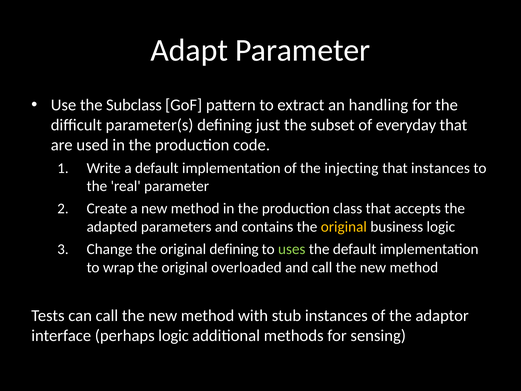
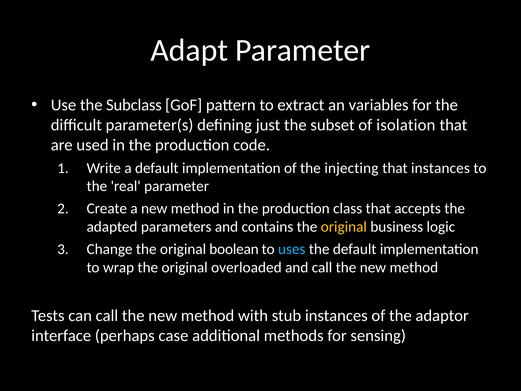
handling: handling -> variables (379, 105)
everyday: everyday -> isolation (406, 125)
original defining: defining -> boolean (234, 249)
uses colour: light green -> light blue (292, 249)
perhaps logic: logic -> case (173, 336)
